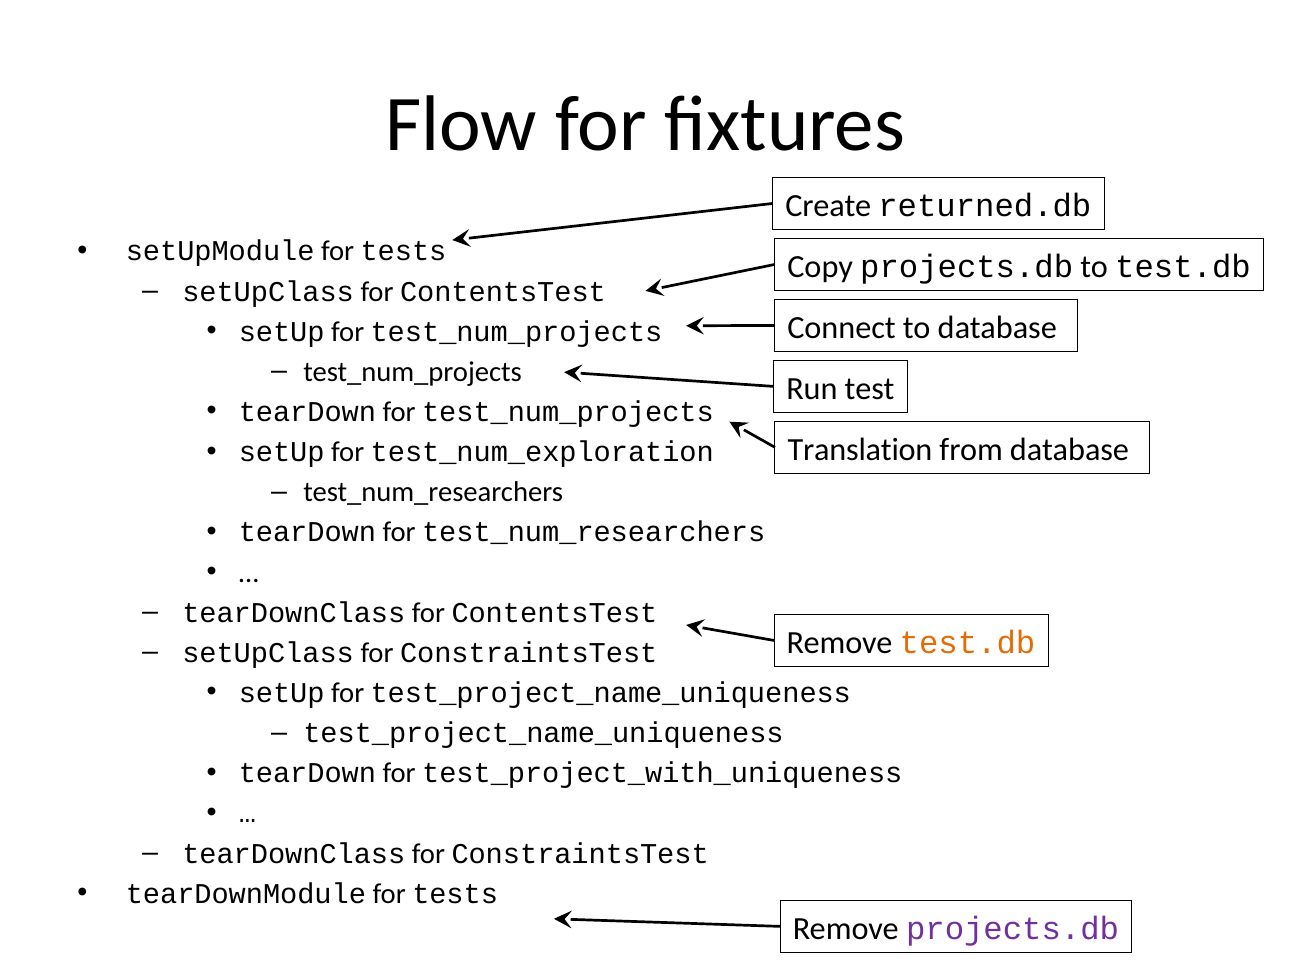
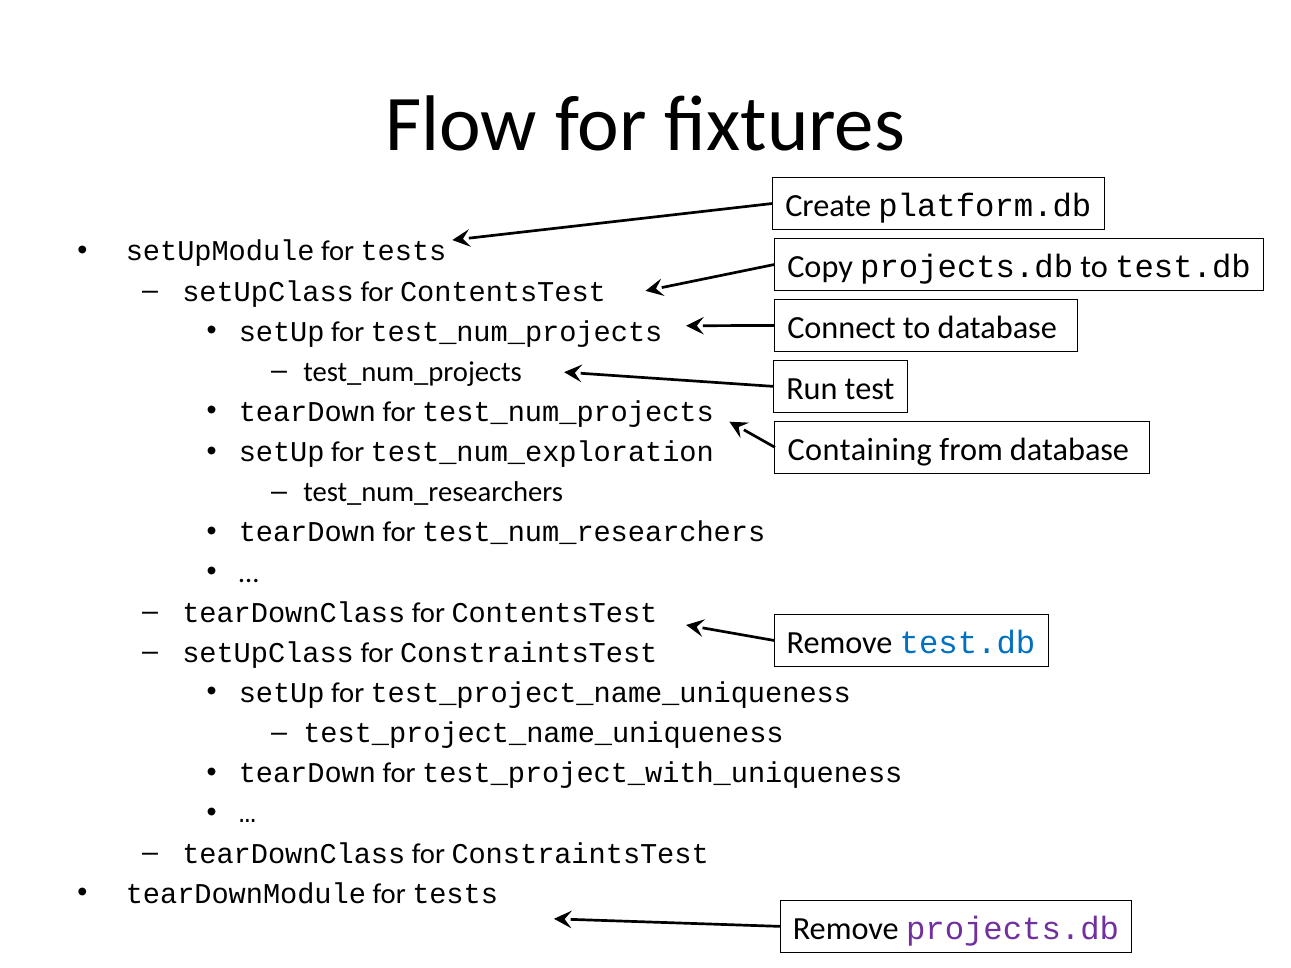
returned.db: returned.db -> platform.db (985, 206)
Translation: Translation -> Containing (860, 450)
test.db colour: orange -> blue (968, 643)
